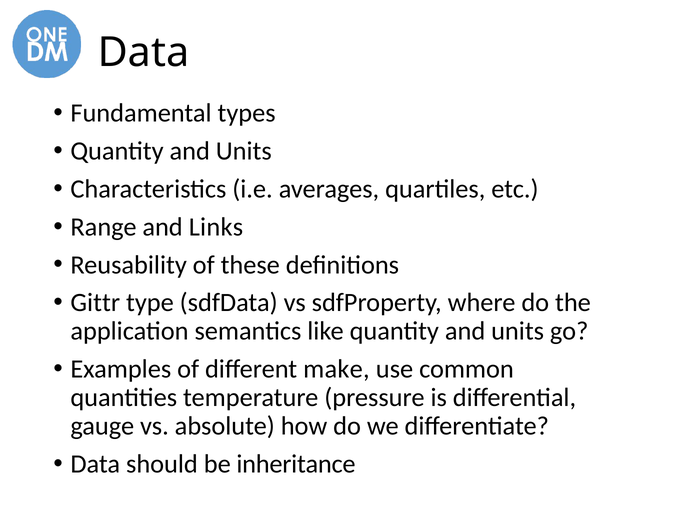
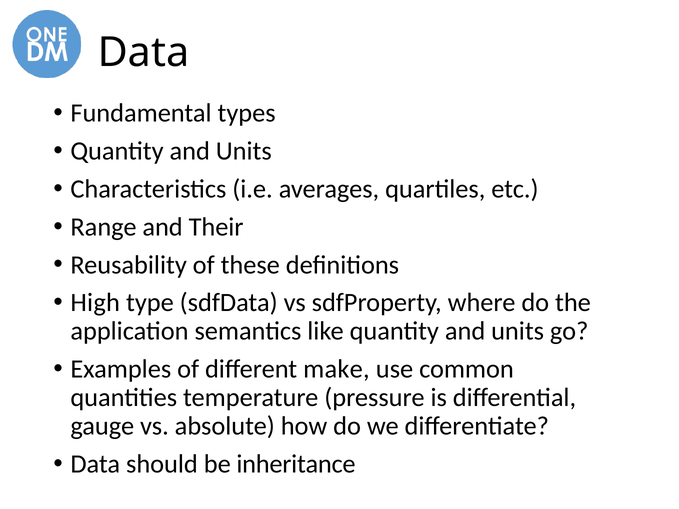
Links: Links -> Their (216, 227)
Gittr: Gittr -> High (95, 303)
